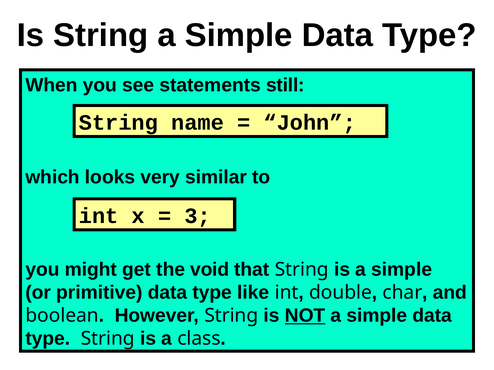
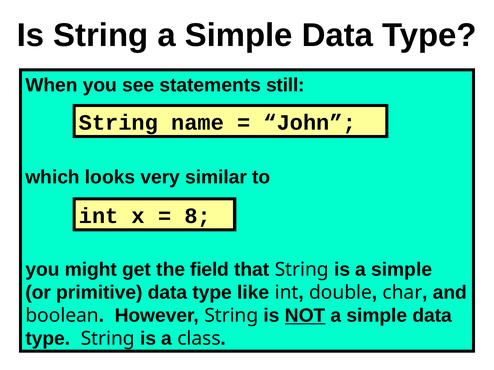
3: 3 -> 8 (198, 216)
void: void -> field (210, 270)
